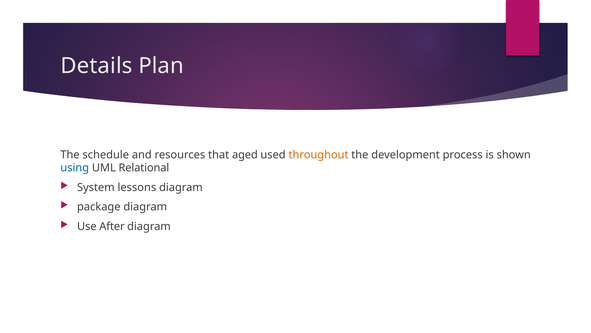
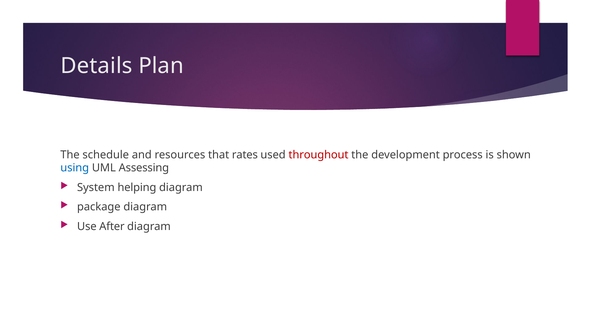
aged: aged -> rates (245, 154)
throughout colour: orange -> red (319, 154)
Relational: Relational -> Assessing (144, 168)
lessons: lessons -> helping (137, 187)
